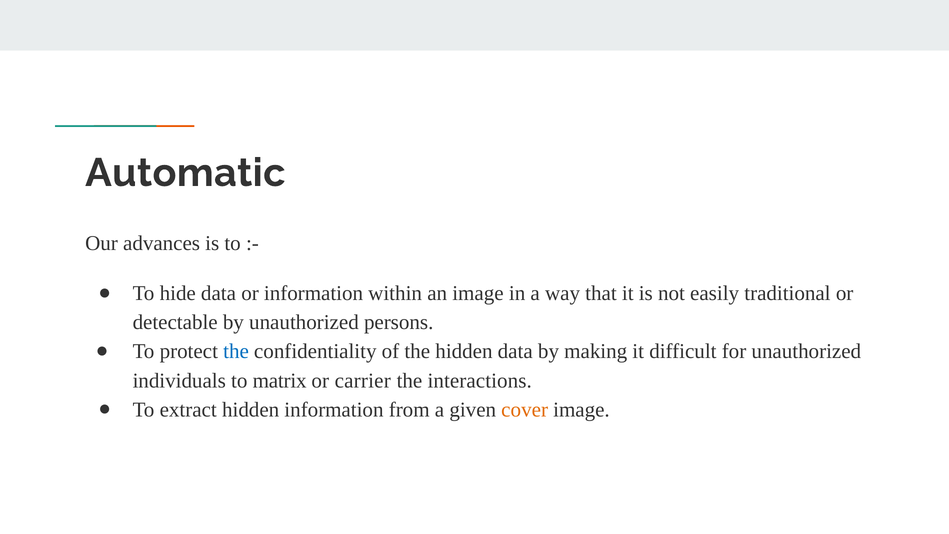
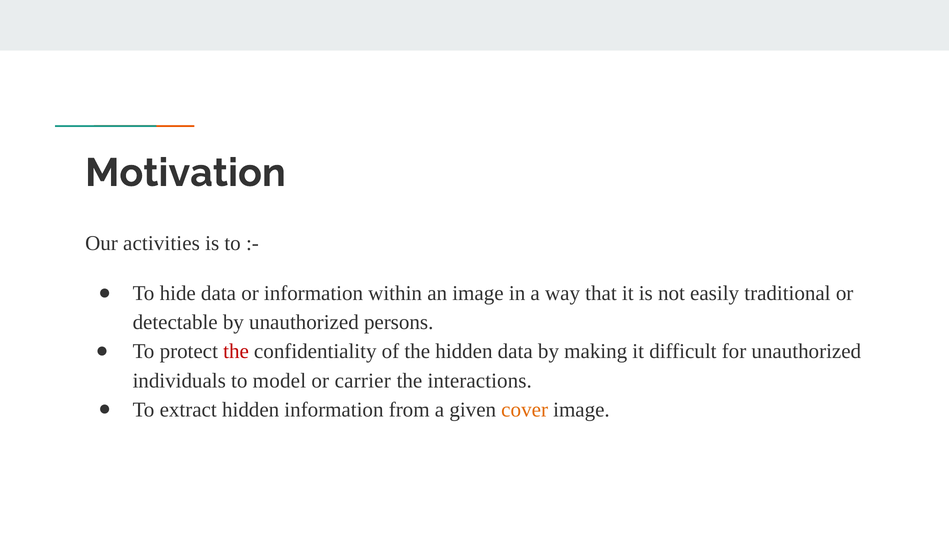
Automatic: Automatic -> Motivation (186, 173)
advances: advances -> activities (161, 243)
the colour: blue -> red (236, 351)
matrix: matrix -> model (279, 380)
